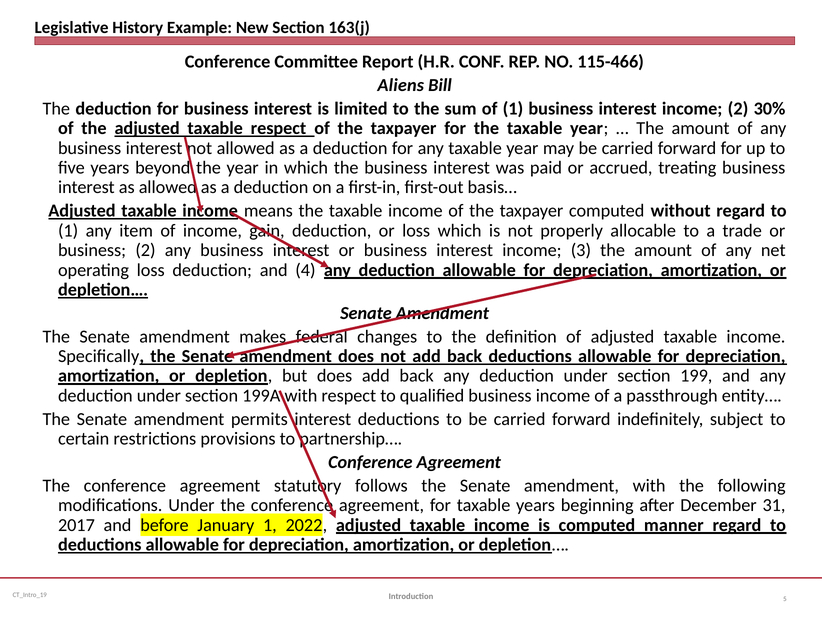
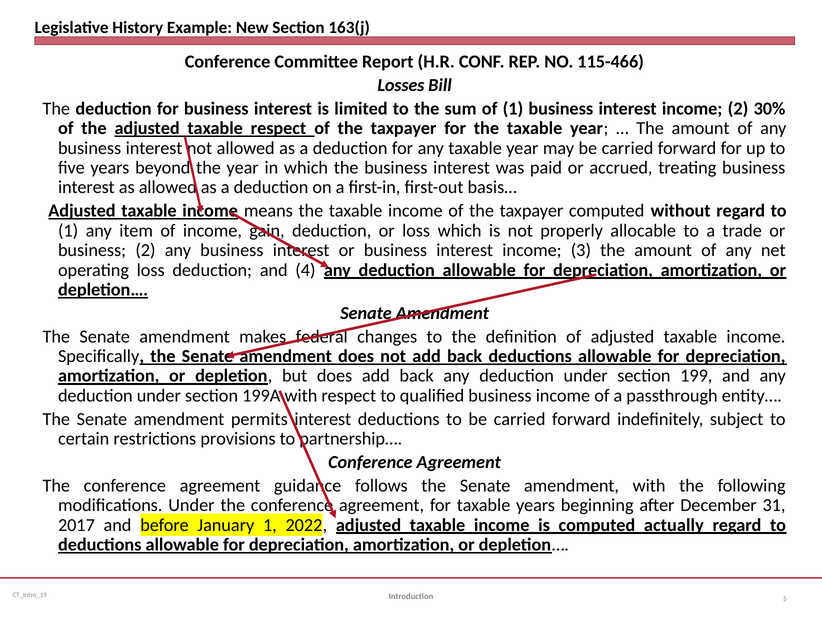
Aliens: Aliens -> Losses (401, 85)
statutory: statutory -> guidance (308, 485)
manner: manner -> actually (674, 525)
